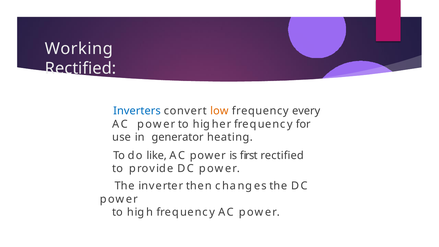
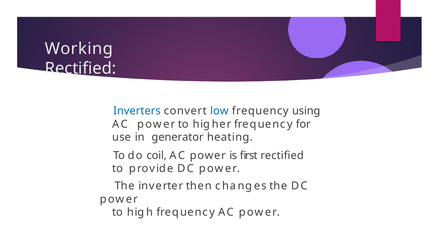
low colour: orange -> blue (219, 111)
every: every -> using (306, 111)
like: like -> coil (157, 156)
